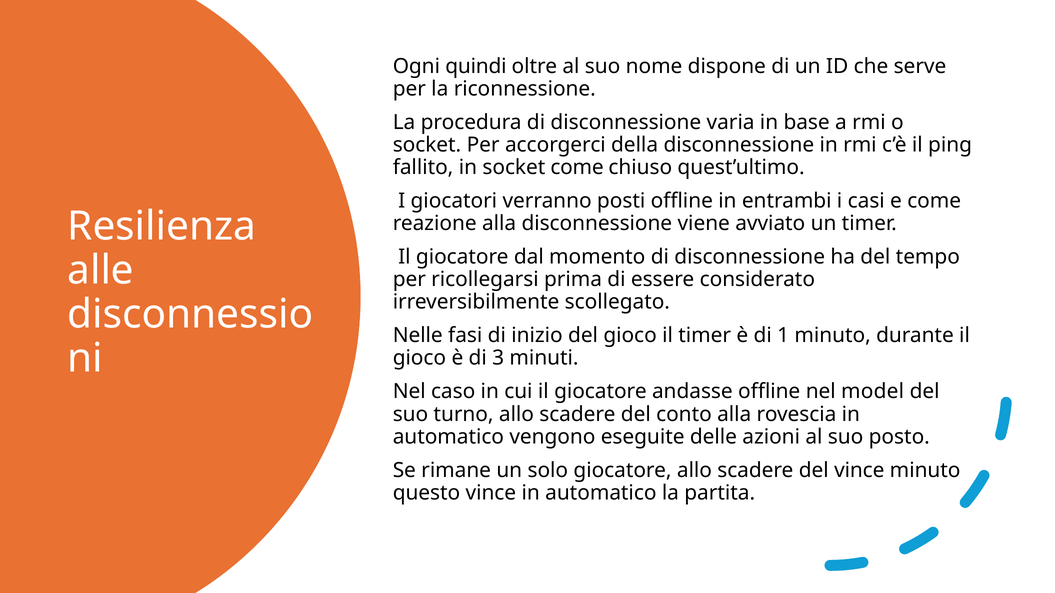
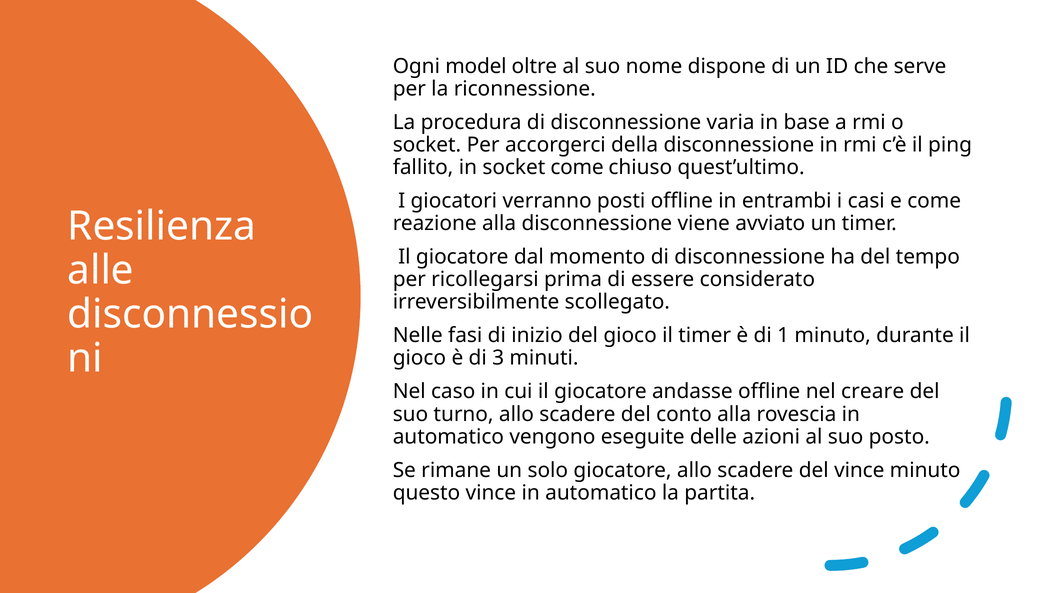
quindi: quindi -> model (476, 66)
model: model -> creare (873, 392)
